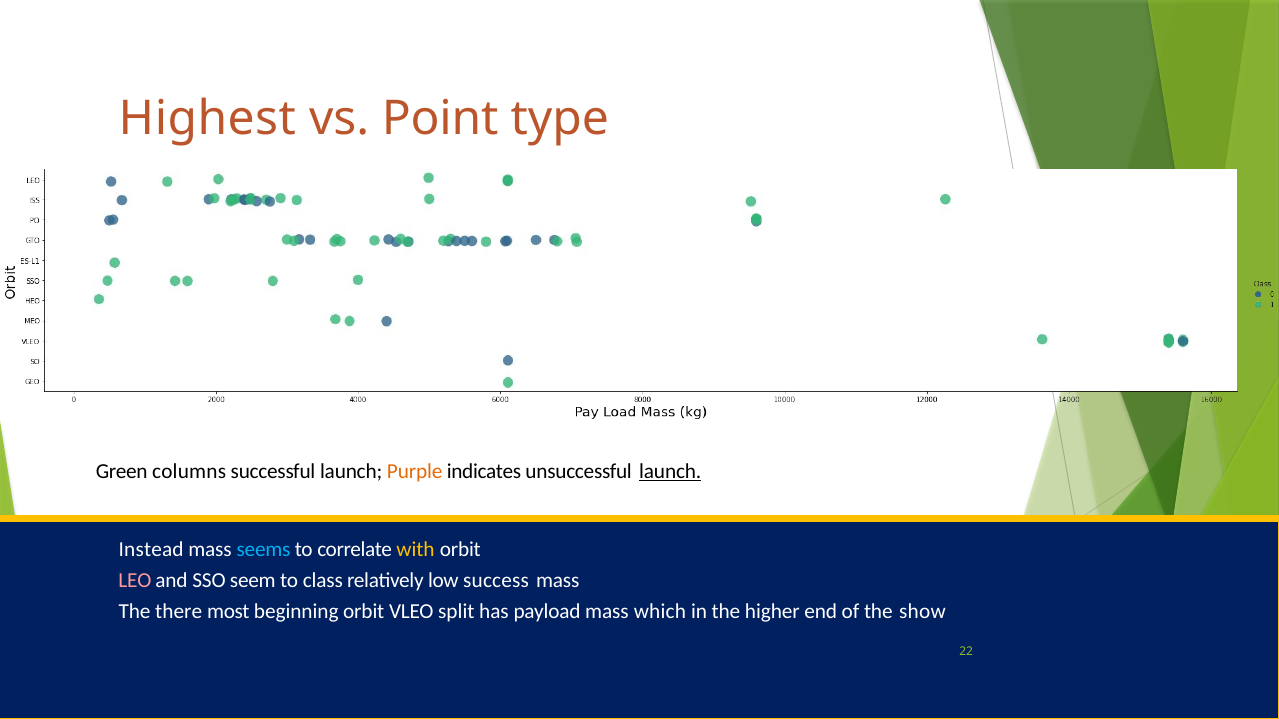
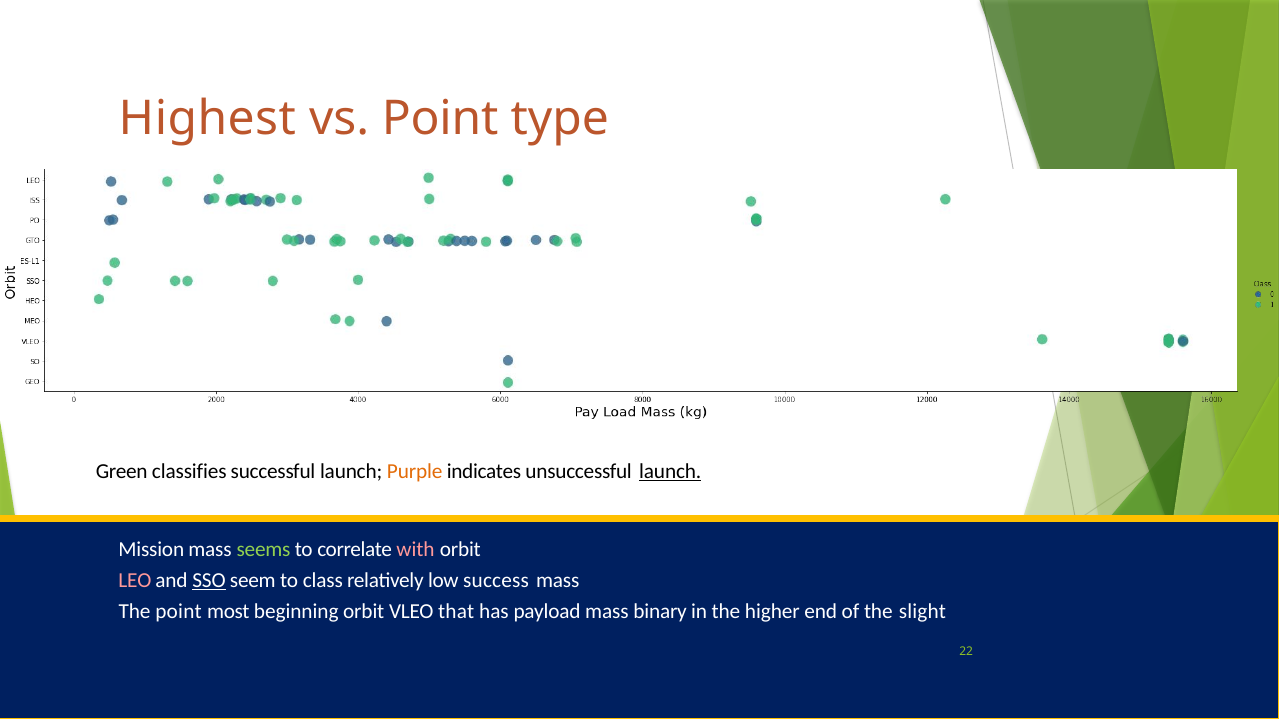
columns: columns -> classifies (189, 471)
Instead: Instead -> Mission (151, 550)
seems colour: light blue -> light green (264, 550)
with colour: yellow -> pink (415, 550)
SSO underline: none -> present (209, 581)
The there: there -> point (179, 612)
split: split -> that (456, 612)
which: which -> binary (660, 612)
show: show -> slight (922, 612)
